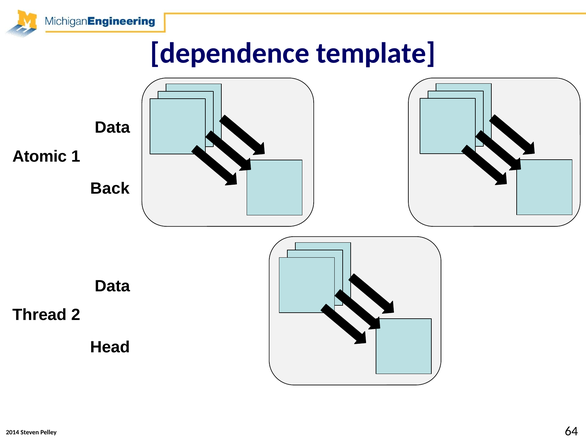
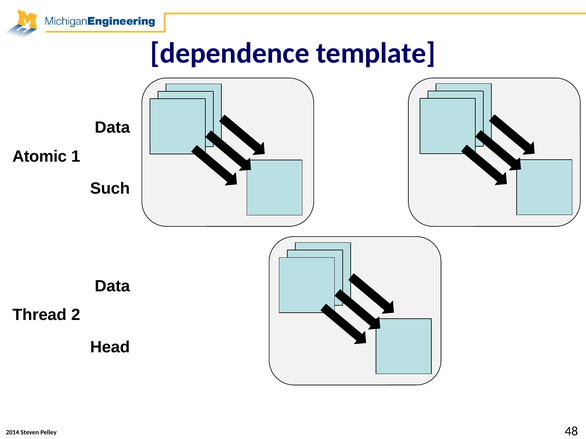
Back: Back -> Such (110, 189)
64: 64 -> 48 (571, 432)
